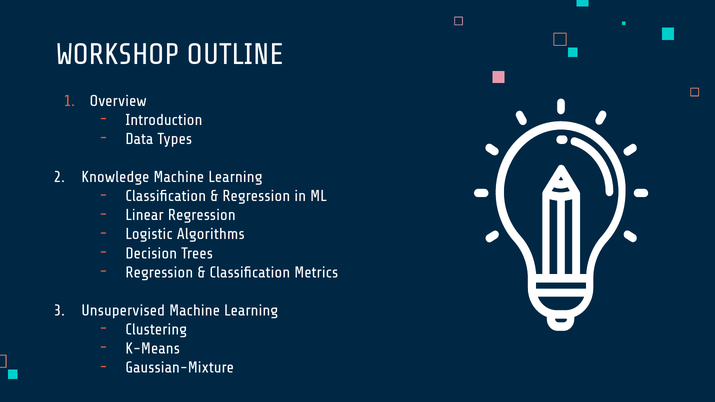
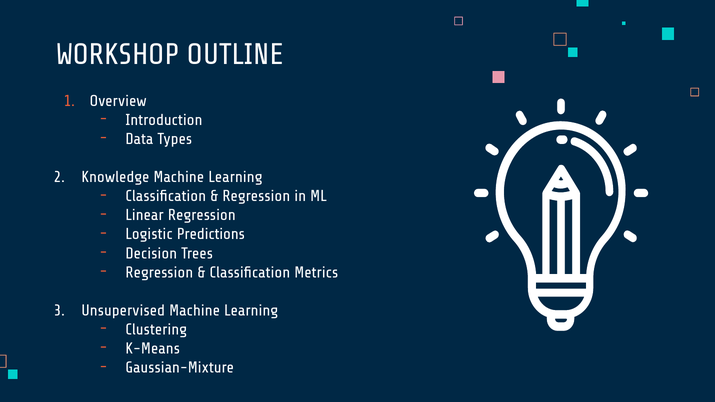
Algorithms: Algorithms -> Predictions (211, 234)
